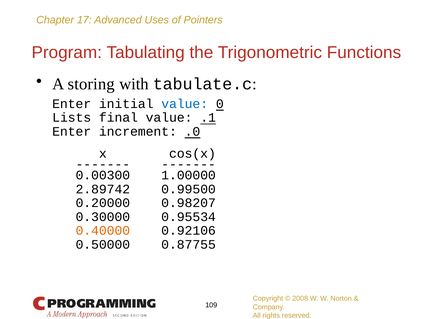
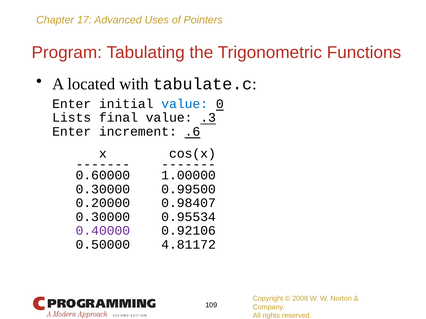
storing: storing -> located (91, 84)
.1: .1 -> .3 (208, 118)
.0: .0 -> .6 (192, 132)
0.00300: 0.00300 -> 0.60000 (103, 175)
2.89742: 2.89742 -> 0.30000 (103, 189)
0.98207: 0.98207 -> 0.98407 (189, 203)
0.40000 colour: orange -> purple (103, 231)
0.87755: 0.87755 -> 4.81172 (189, 245)
